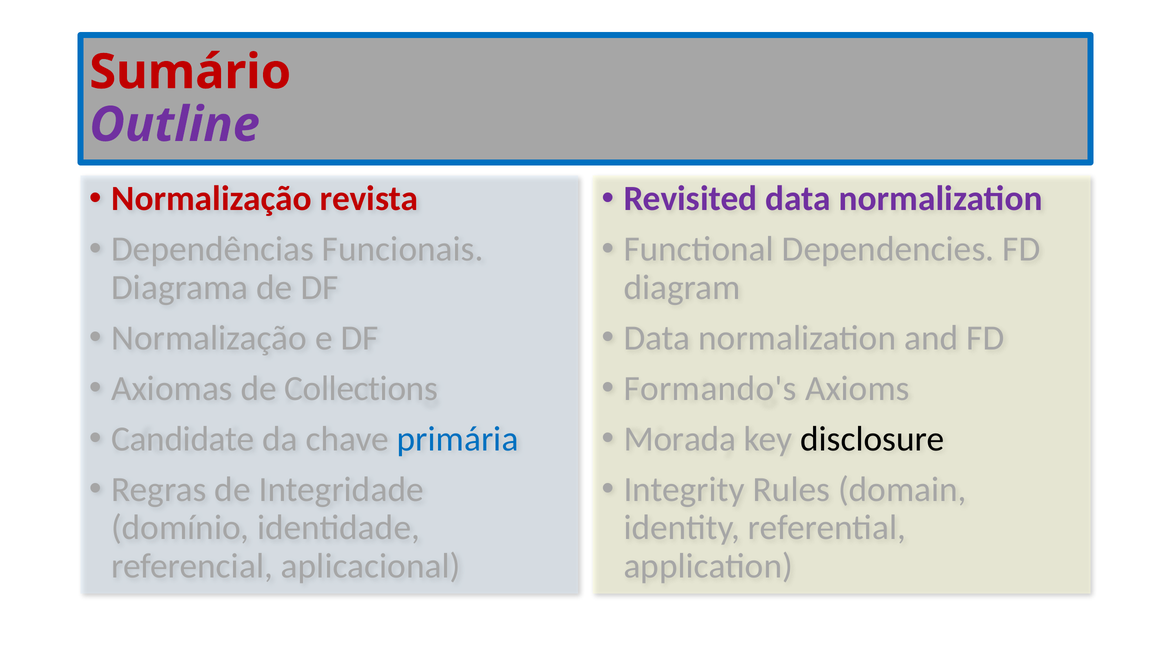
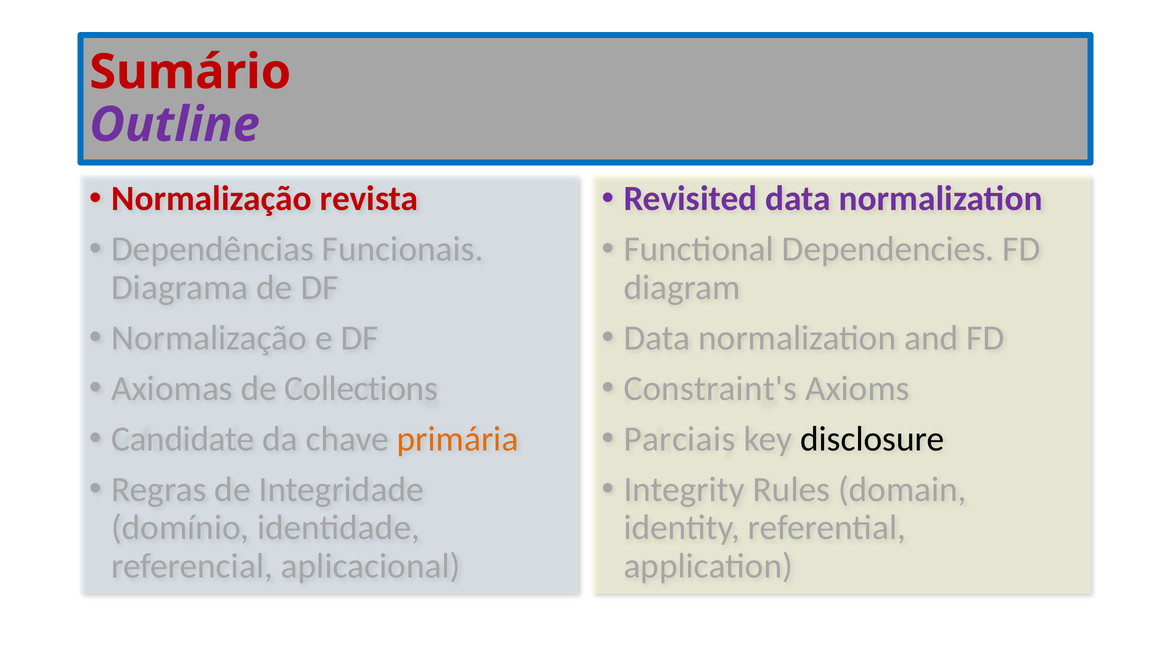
Formando's: Formando's -> Constraint's (710, 388)
primária colour: blue -> orange (458, 439)
Morada: Morada -> Parciais (680, 439)
